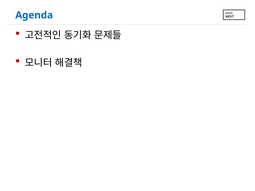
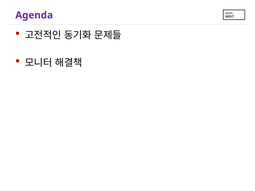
Agenda colour: blue -> purple (34, 15)
